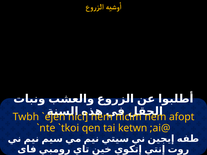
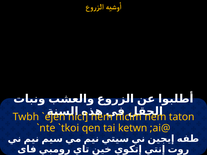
afopt: afopt -> taton (182, 117)
